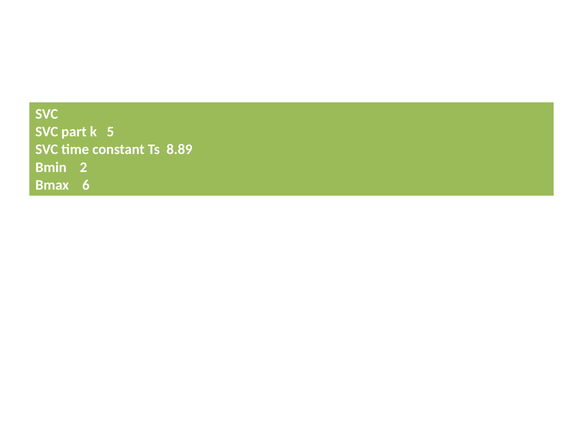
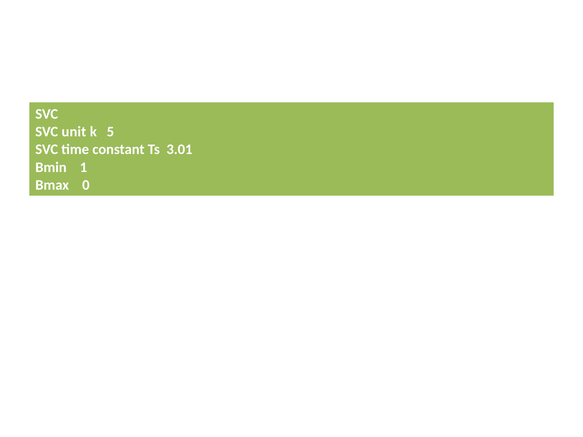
part: part -> unit (74, 132)
8.89: 8.89 -> 3.01 (179, 150)
2: 2 -> 1 (84, 167)
6: 6 -> 0 (86, 185)
